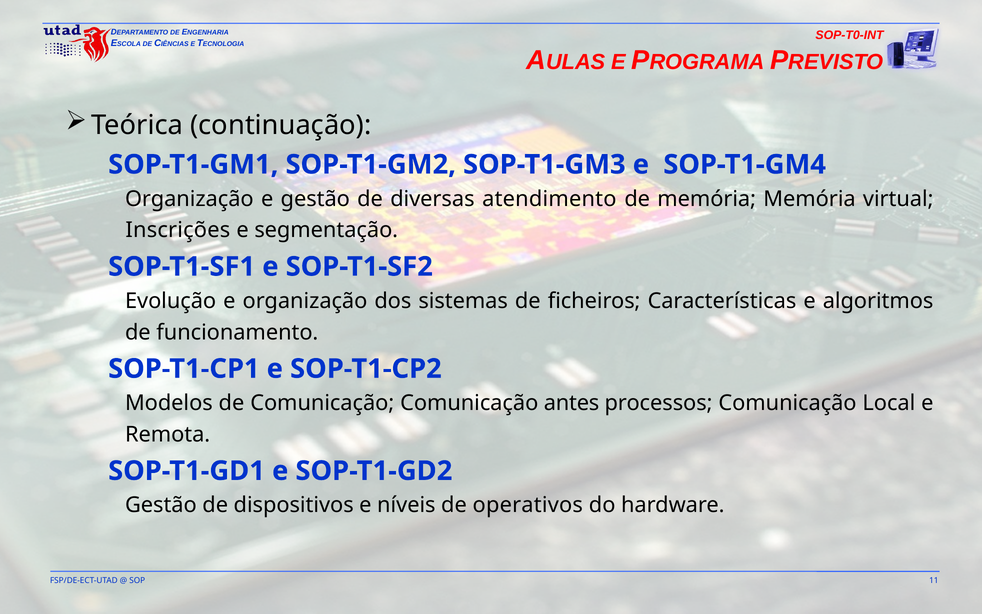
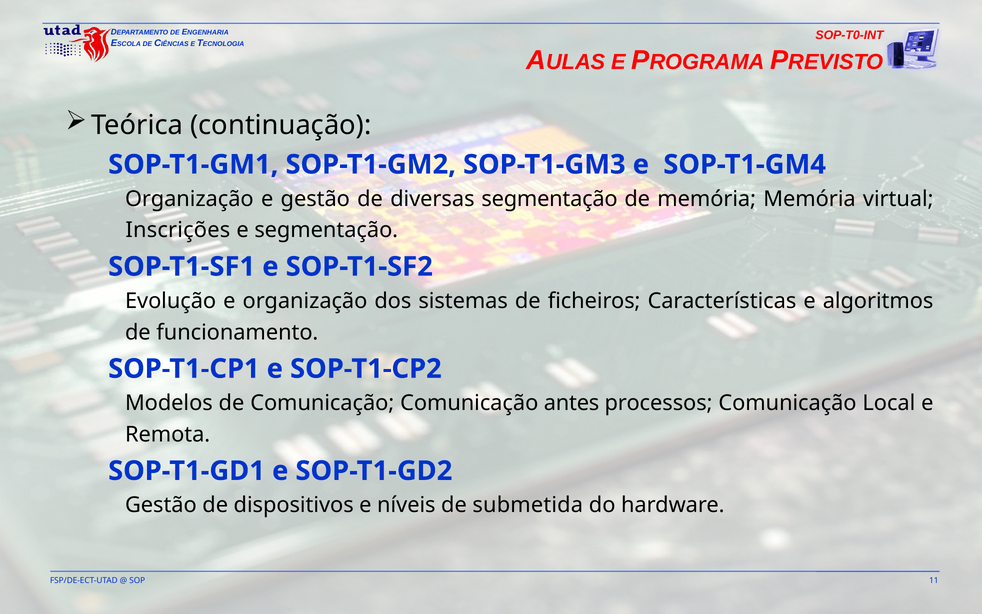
diversas atendimento: atendimento -> segmentação (550, 199)
operativos: operativos -> submetida (528, 505)
